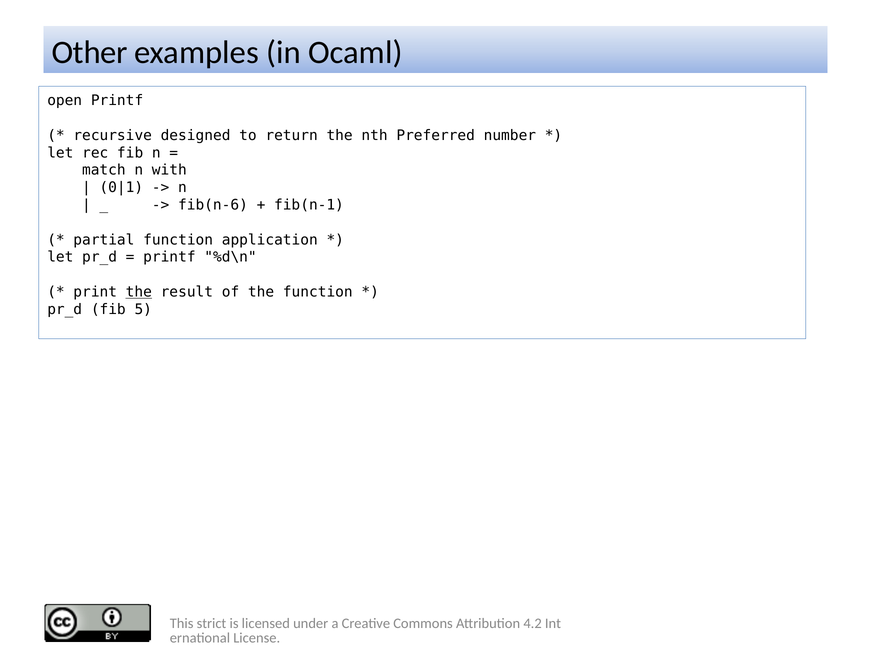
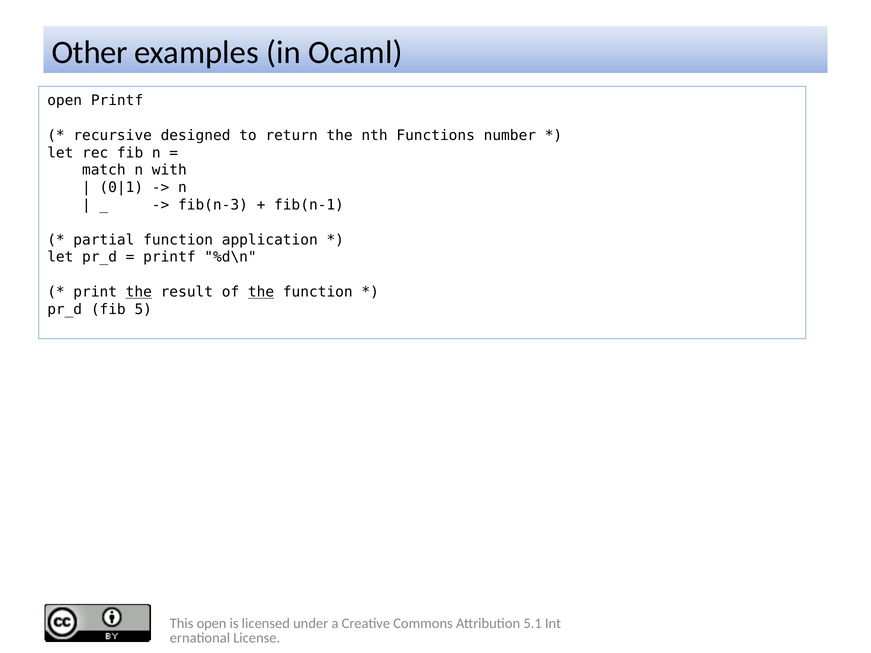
Preferred: Preferred -> Functions (436, 135)
fib(n-6: fib(n-6 -> fib(n-3 (213, 205)
the underline: none -> present (261, 292)
This strict: strict -> open (212, 624)
4.2: 4.2 -> 5.1 (533, 624)
